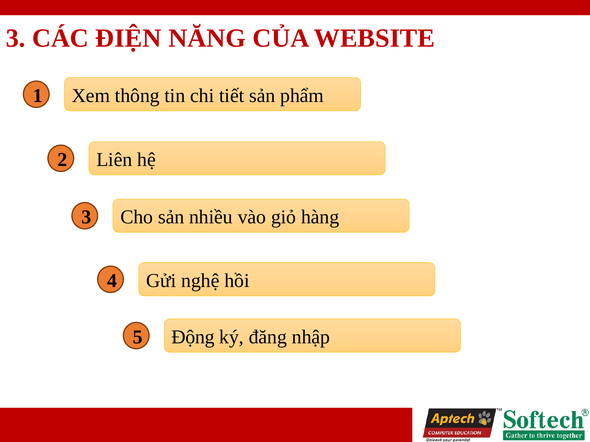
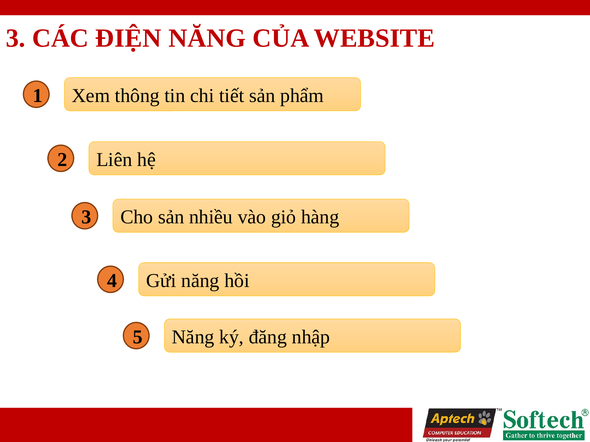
Gửi nghệ: nghệ -> năng (200, 281)
Động: Động -> Năng (193, 337)
